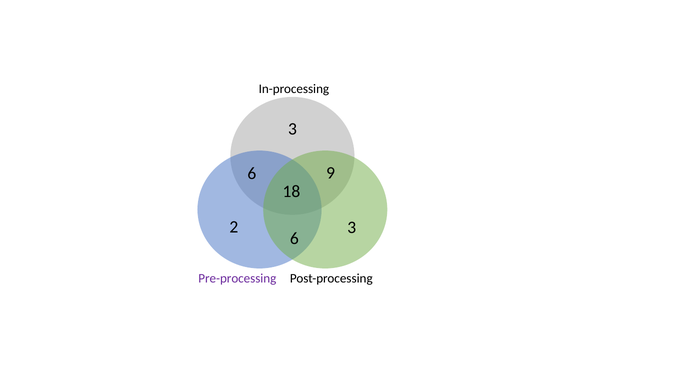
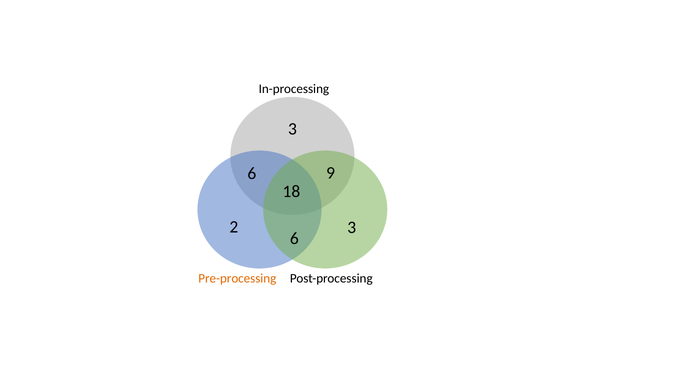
Pre-processing colour: purple -> orange (237, 279)
